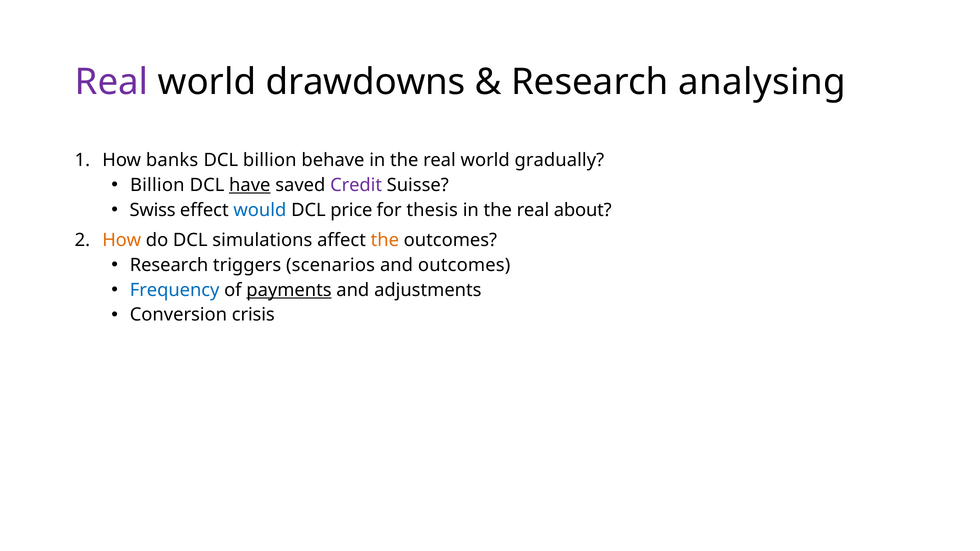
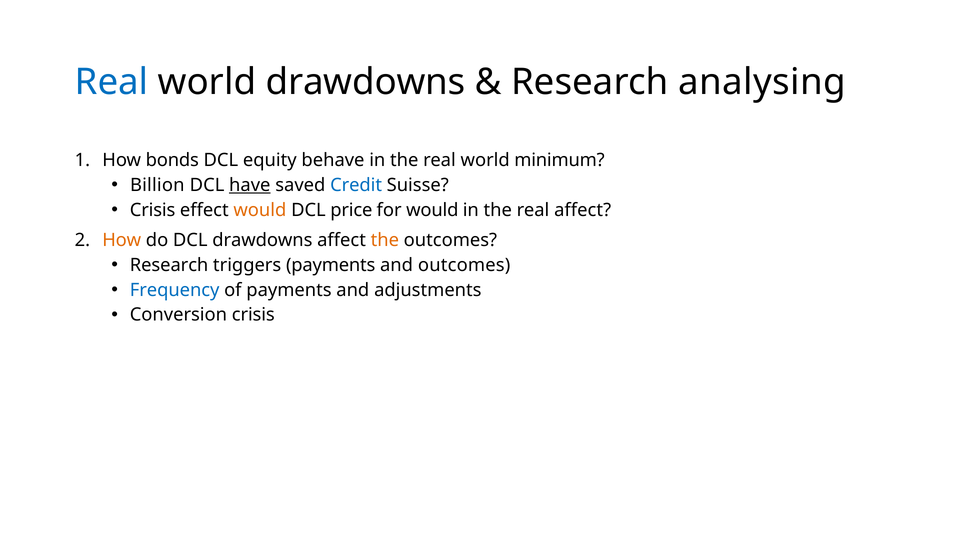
Real colour: purple -> blue (112, 82)
banks: banks -> bonds (172, 160)
DCL billion: billion -> equity (270, 160)
gradually: gradually -> minimum (559, 160)
Credit colour: purple -> blue (356, 185)
Swiss: Swiss -> Crisis (153, 210)
would colour: blue -> orange (260, 210)
for thesis: thesis -> would (432, 210)
real about: about -> affect (583, 210)
DCL simulations: simulations -> drawdowns (262, 240)
triggers scenarios: scenarios -> payments (331, 265)
payments underline: present -> none (289, 290)
